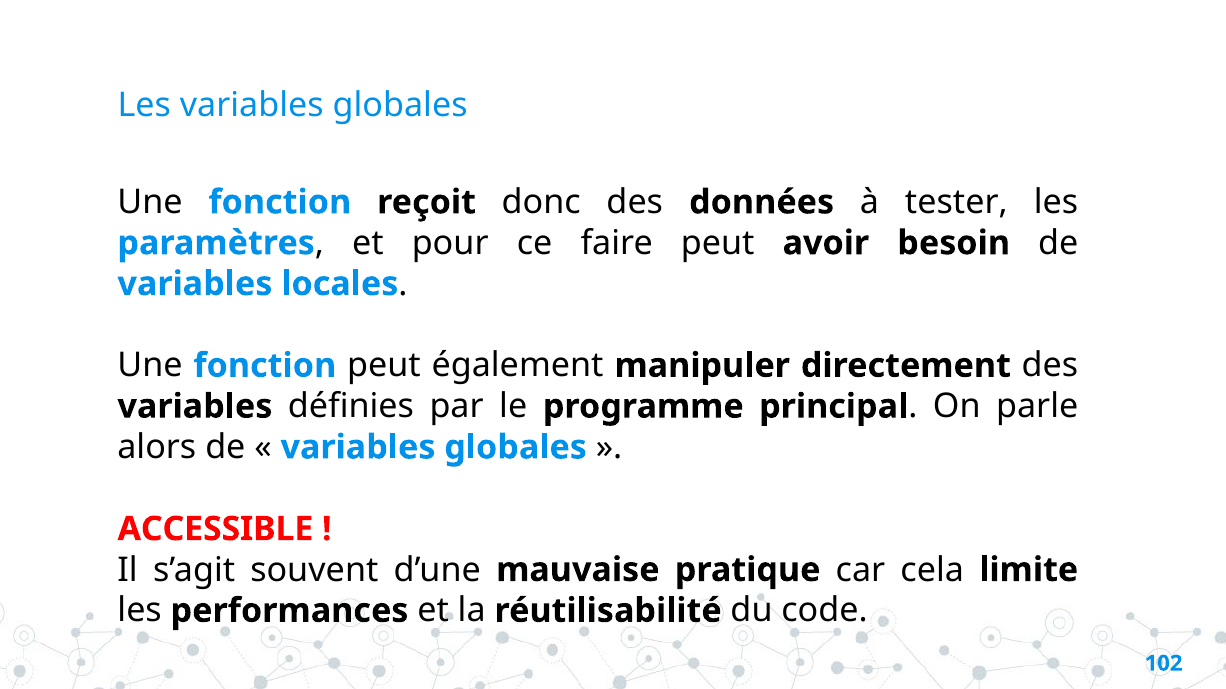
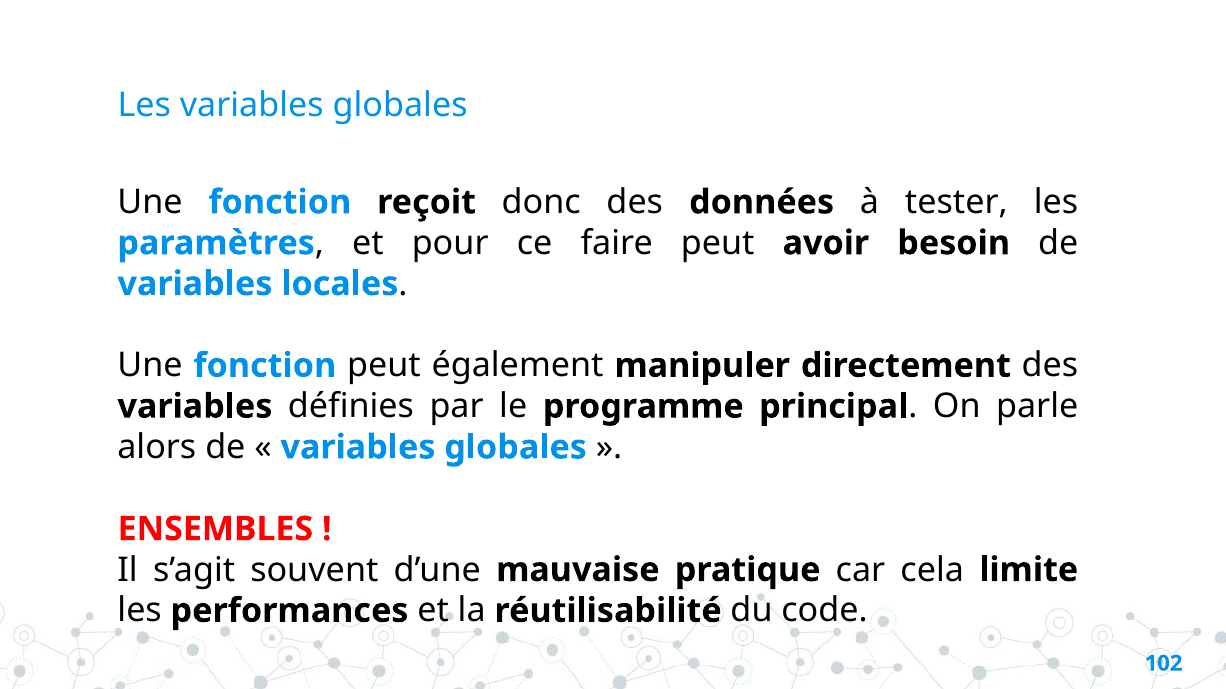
ACCESSIBLE: ACCESSIBLE -> ENSEMBLES (215, 529)
